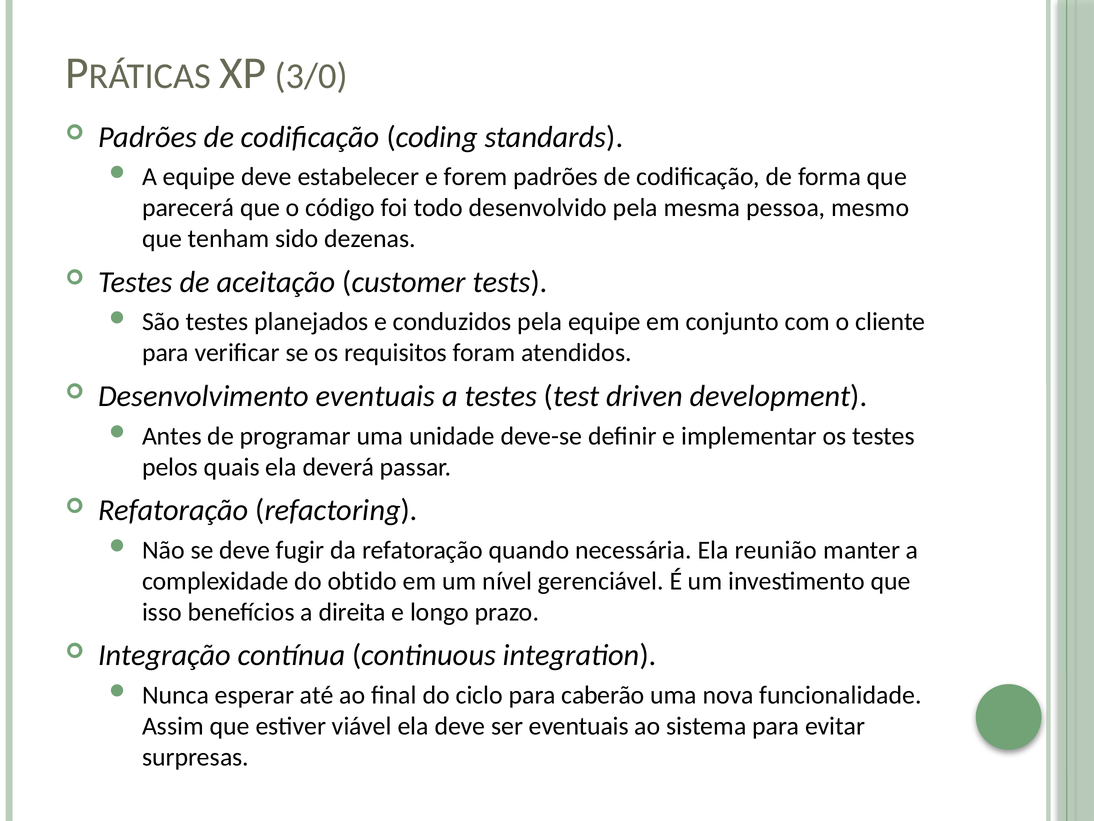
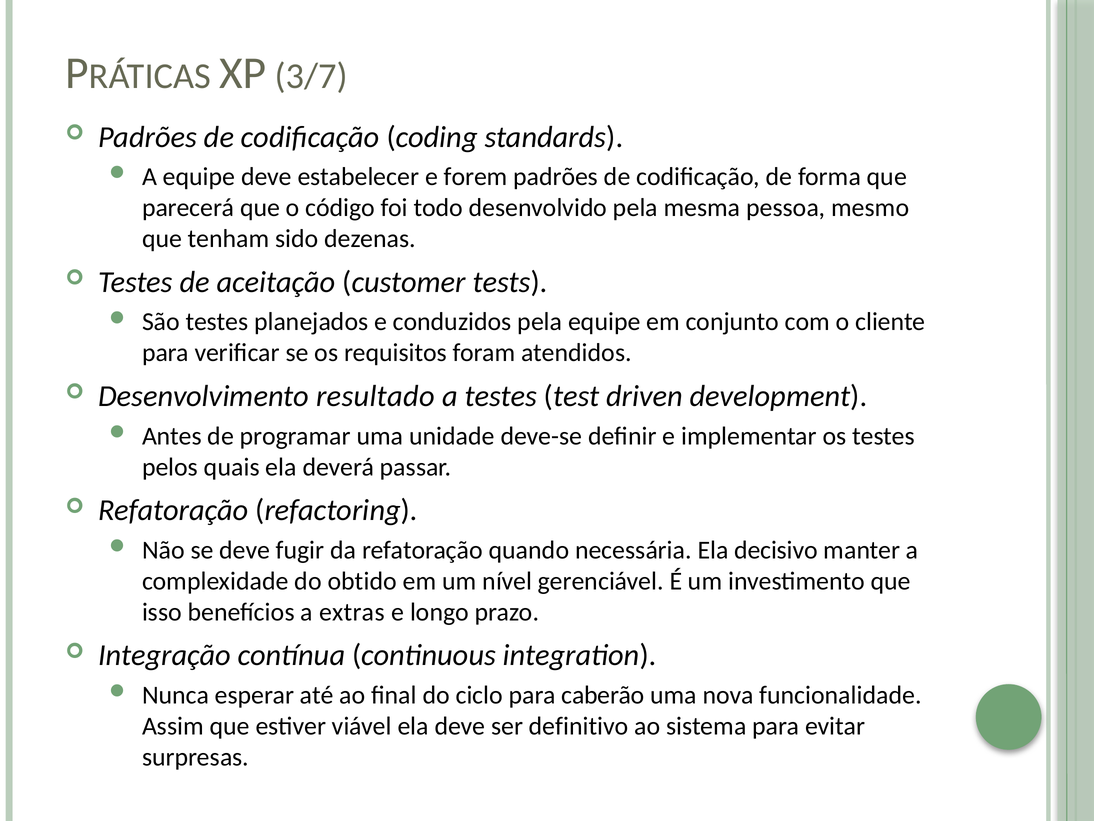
3/0: 3/0 -> 3/7 (311, 76)
Desenvolvimento eventuais: eventuais -> resultado (375, 396)
reunião: reunião -> decisivo (776, 550)
direita: direita -> extras (352, 612)
ser eventuais: eventuais -> definitivo (579, 726)
